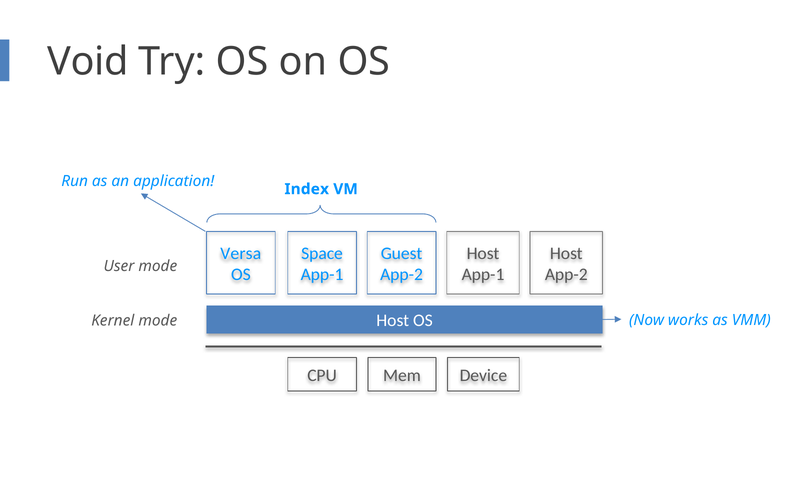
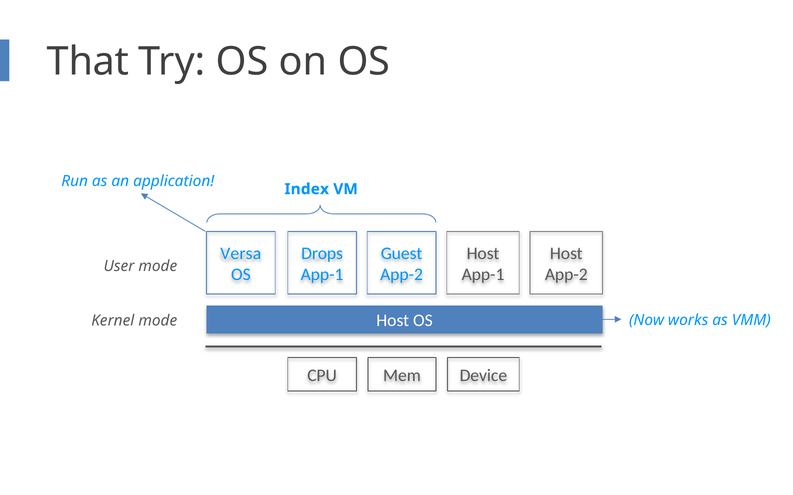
Void: Void -> That (88, 62)
Space: Space -> Drops (322, 254)
